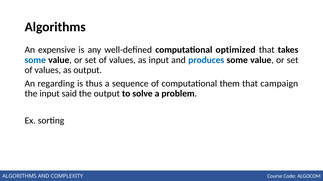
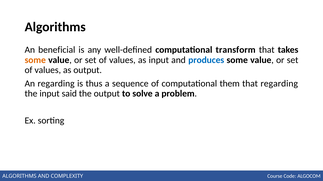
expensive: expensive -> beneficial (57, 50)
optimized: optimized -> transform (236, 50)
some colour: blue -> orange (35, 60)
that campaign: campaign -> regarding (279, 84)
